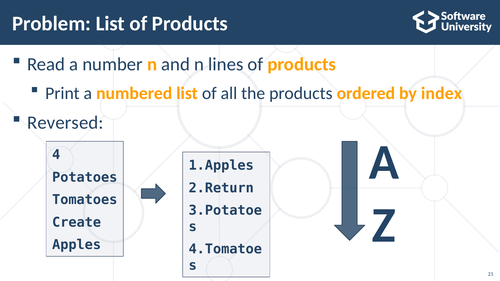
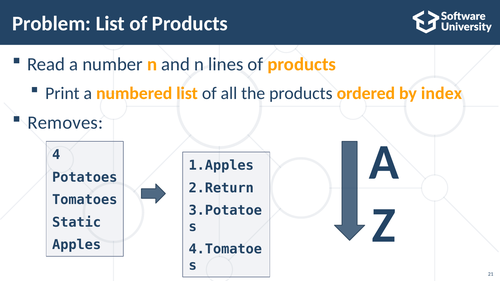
Reversed: Reversed -> Removes (65, 123)
Create: Create -> Static (77, 222)
